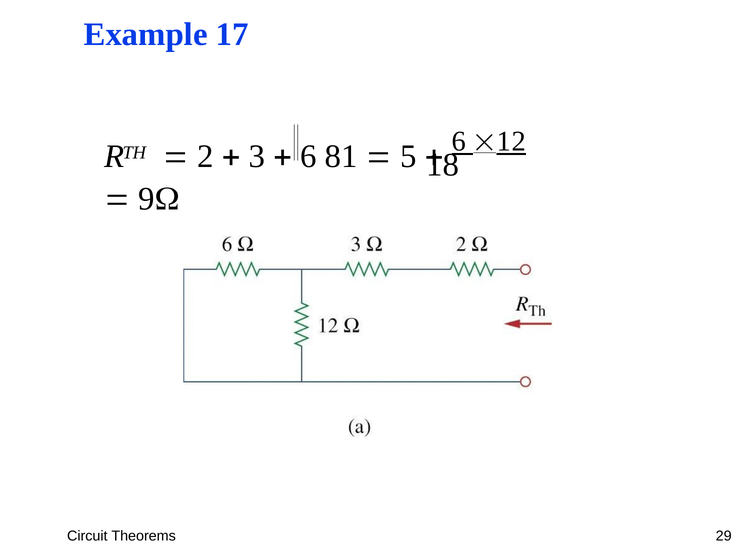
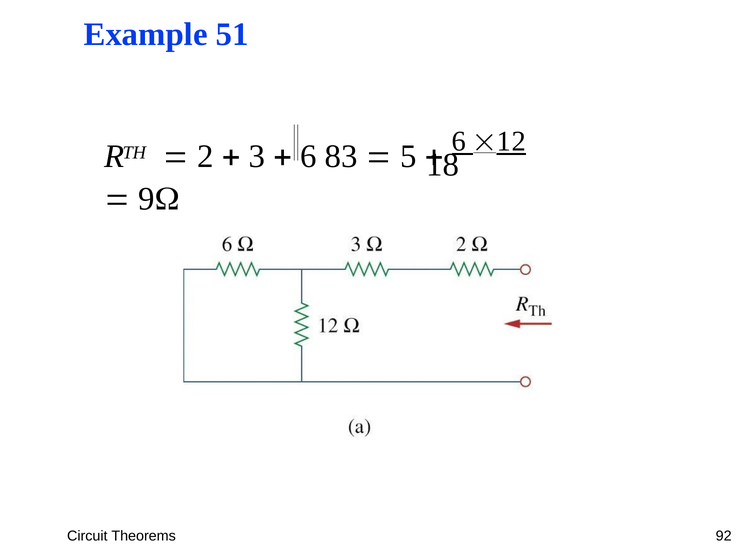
17: 17 -> 51 (232, 34)
81: 81 -> 83 (341, 156)
29: 29 -> 92 (724, 536)
